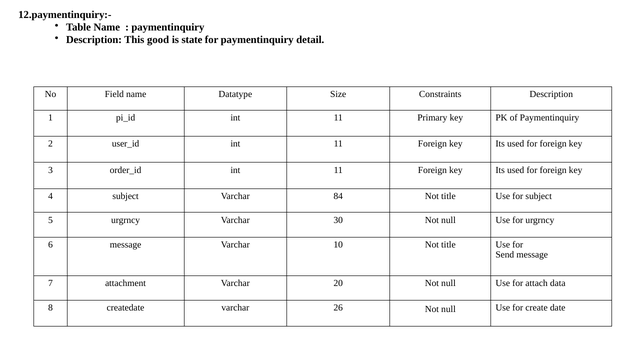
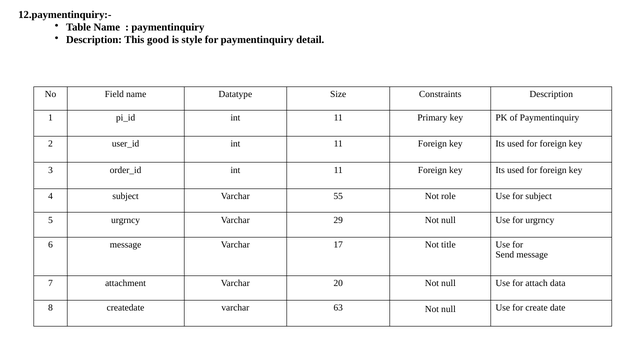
state: state -> style (192, 40)
84: 84 -> 55 (338, 196)
title: title -> role (448, 196)
30: 30 -> 29 (338, 220)
10: 10 -> 17 (338, 245)
26: 26 -> 63 (338, 308)
